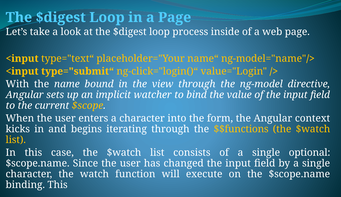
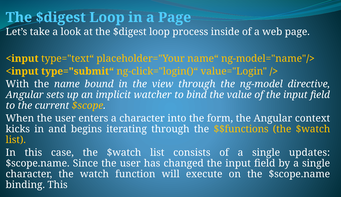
optional: optional -> updates (309, 153)
